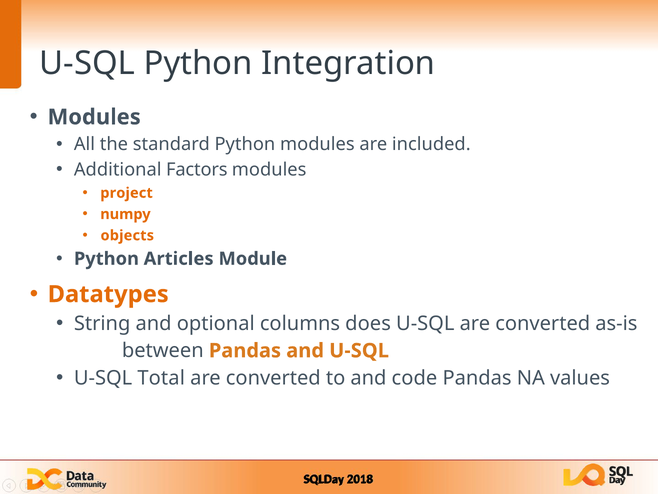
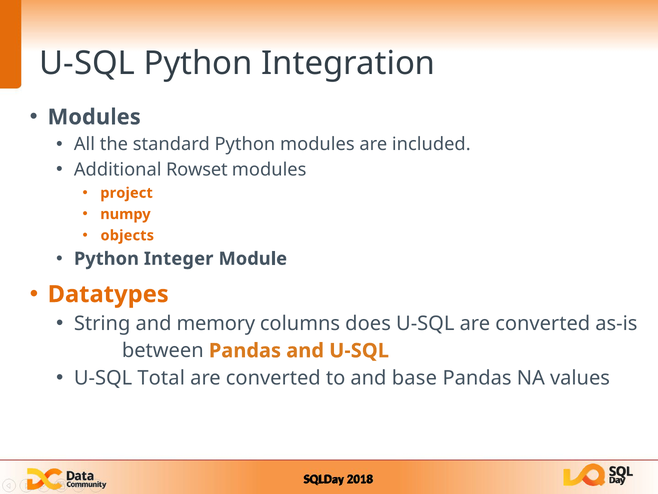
Factors: Factors -> Rowset (197, 170)
Articles: Articles -> Integer (179, 258)
optional: optional -> memory (216, 323)
code: code -> base (414, 378)
